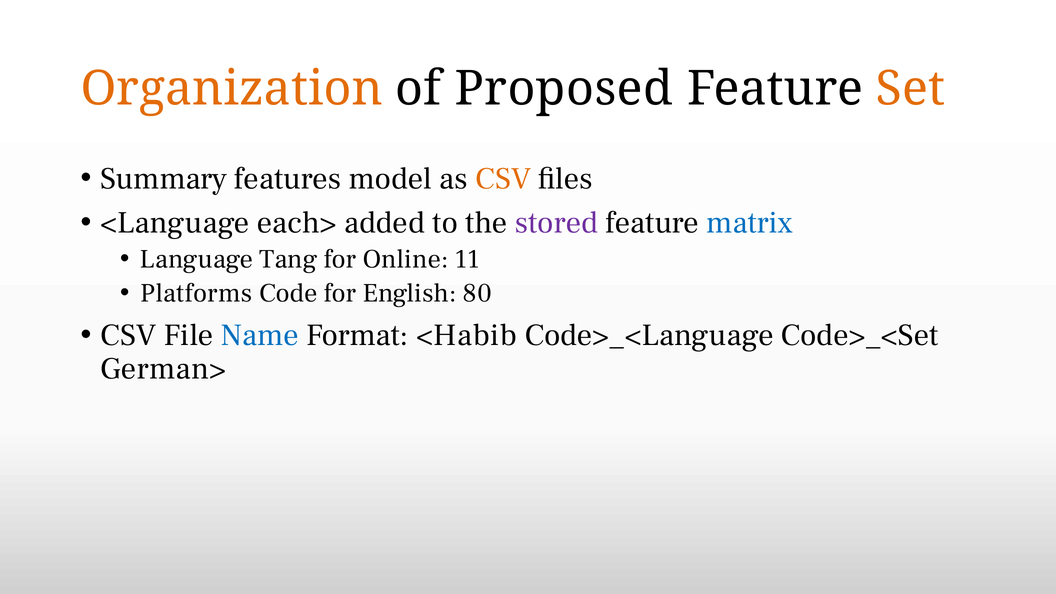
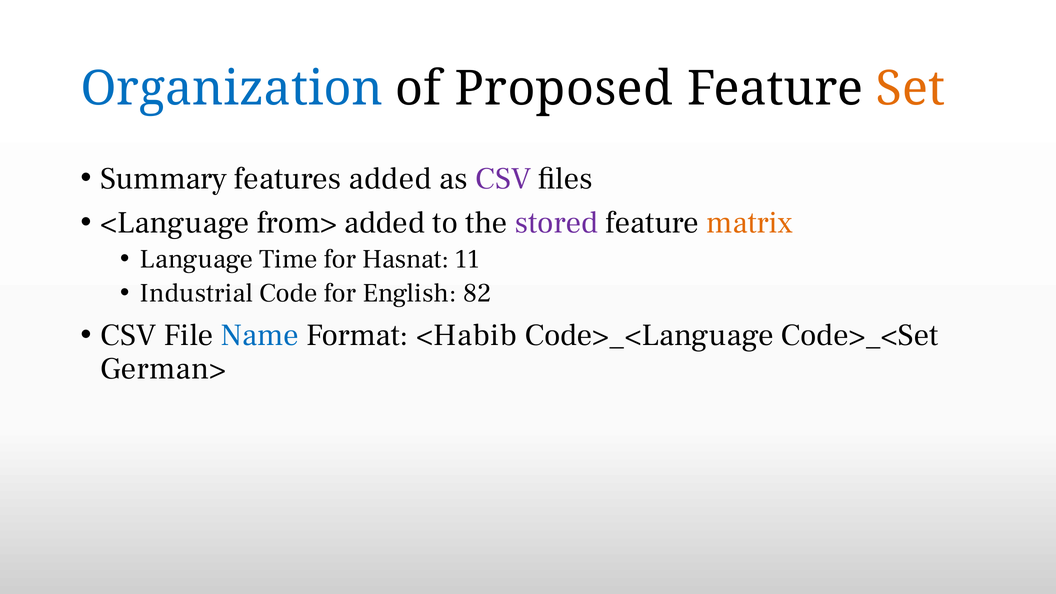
Organization colour: orange -> blue (232, 89)
features model: model -> added (390, 179)
CSV colour: orange -> purple (503, 179)
each>: each> -> from> (297, 223)
matrix colour: blue -> orange (750, 223)
Tang: Tang -> Time (289, 259)
Online: Online -> Hasnat (406, 259)
Platforms: Platforms -> Industrial (197, 293)
80: 80 -> 82 (478, 293)
